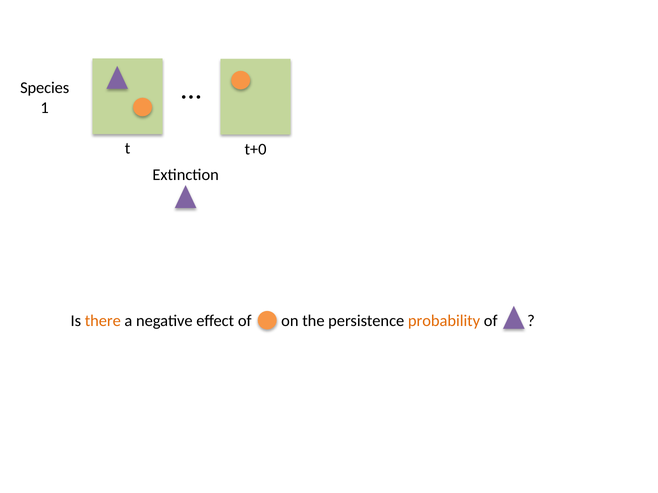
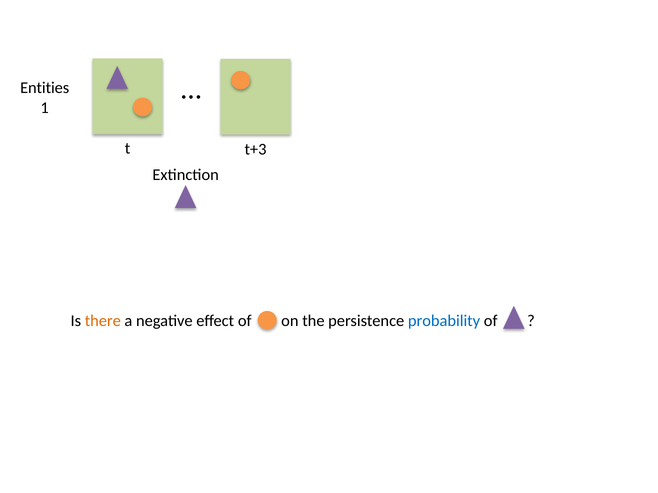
Species: Species -> Entities (45, 88)
t+0: t+0 -> t+3 (255, 150)
probability colour: orange -> blue (444, 321)
